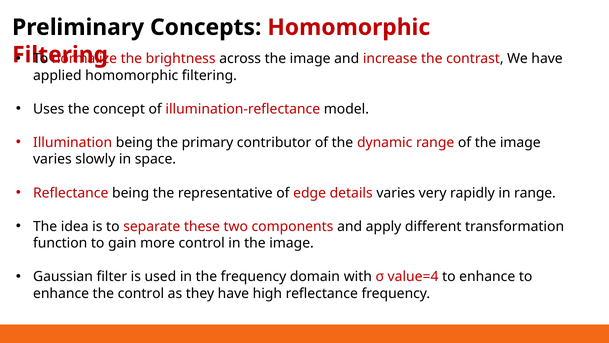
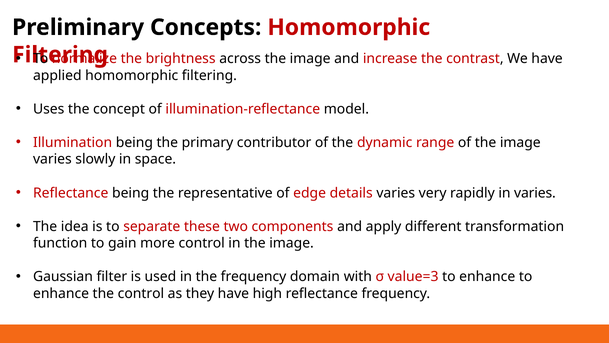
in range: range -> varies (535, 193)
value=4: value=4 -> value=3 (413, 276)
